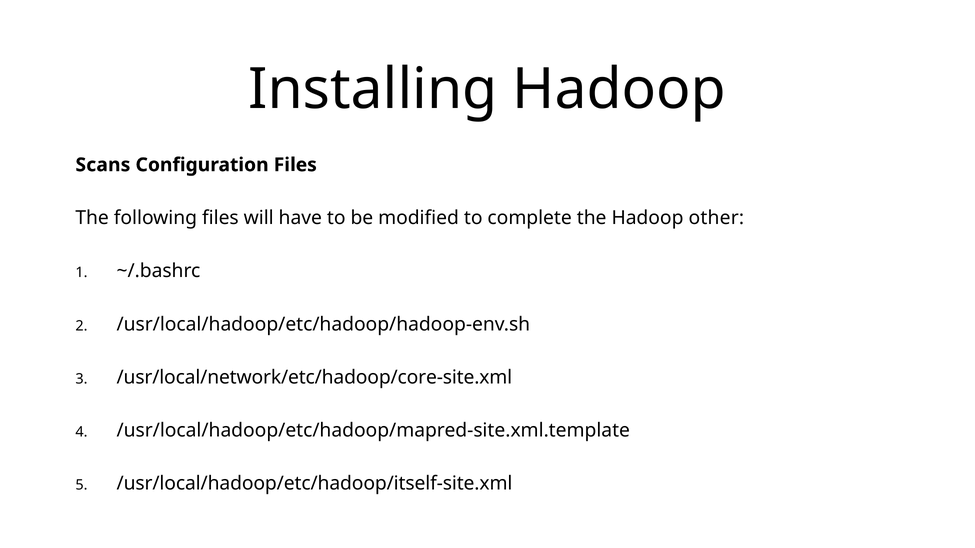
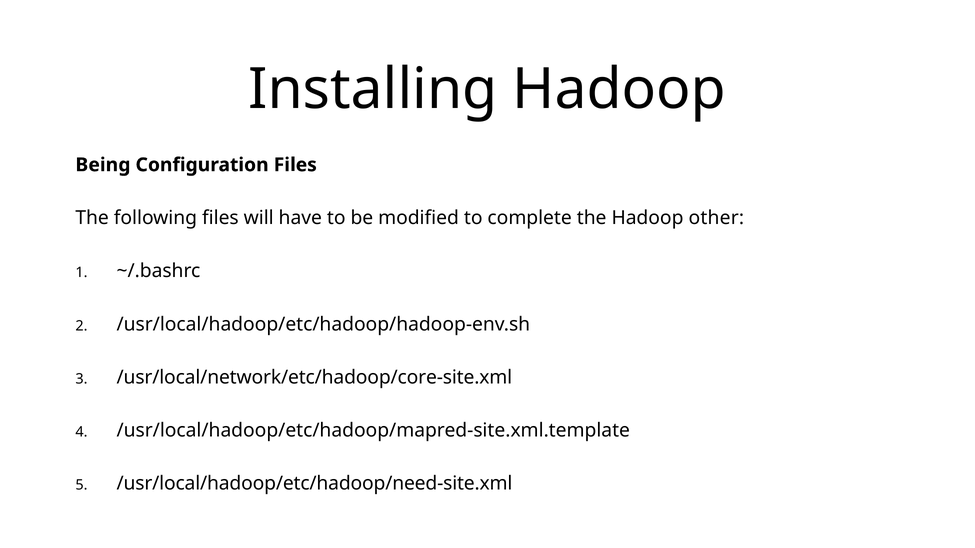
Scans: Scans -> Being (103, 165)
/usr/local/hadoop/etc/hadoop/itself-site.xml: /usr/local/hadoop/etc/hadoop/itself-site.xml -> /usr/local/hadoop/etc/hadoop/need-site.xml (315, 484)
